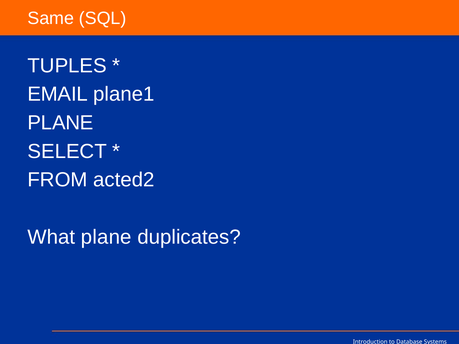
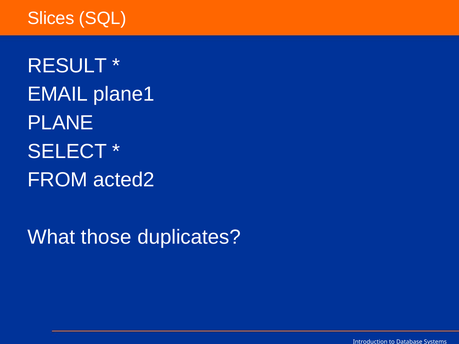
Same: Same -> Slices (51, 18)
TUPLES: TUPLES -> RESULT (67, 66)
What plane: plane -> those (106, 237)
